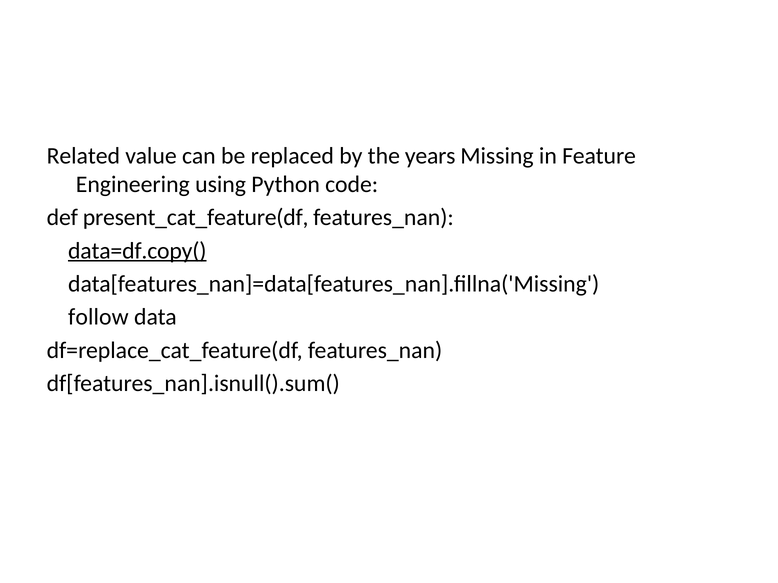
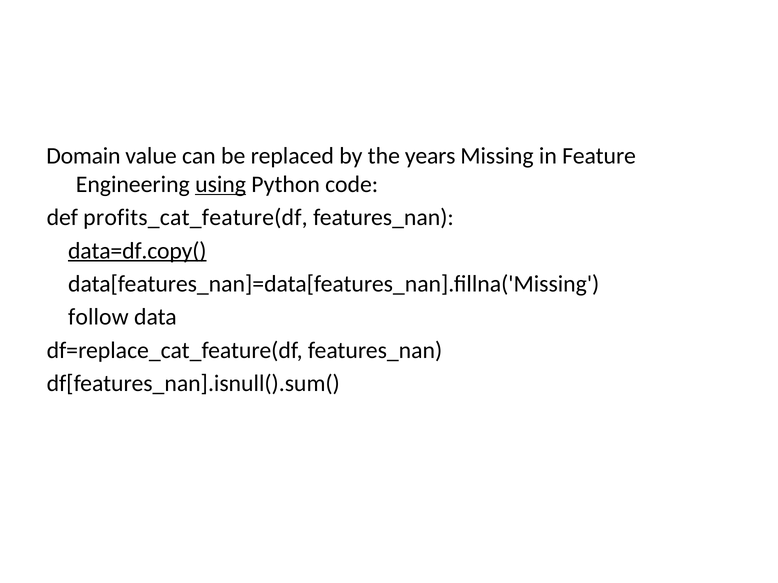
Related: Related -> Domain (83, 156)
using underline: none -> present (221, 184)
present_cat_feature(df: present_cat_feature(df -> profits_cat_feature(df (195, 218)
